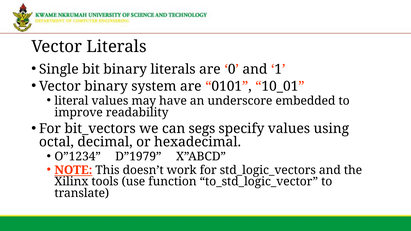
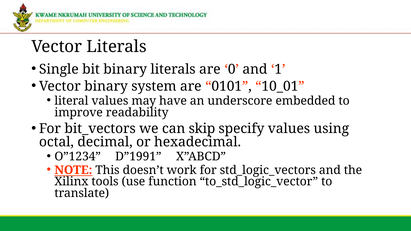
segs: segs -> skip (202, 129)
D”1979: D”1979 -> D”1991 (138, 157)
